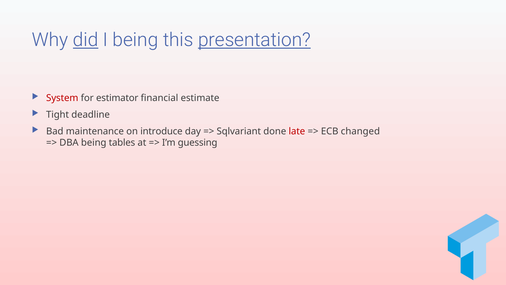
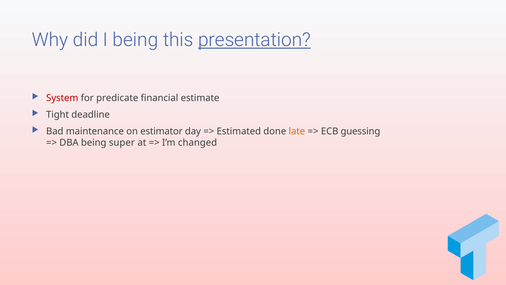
did underline: present -> none (86, 40)
estimator: estimator -> predicate (117, 98)
introduce: introduce -> estimator (161, 131)
Sqlvariant: Sqlvariant -> Estimated (239, 131)
late colour: red -> orange (297, 131)
changed: changed -> guessing (360, 131)
tables: tables -> super (122, 143)
guessing: guessing -> changed (198, 143)
